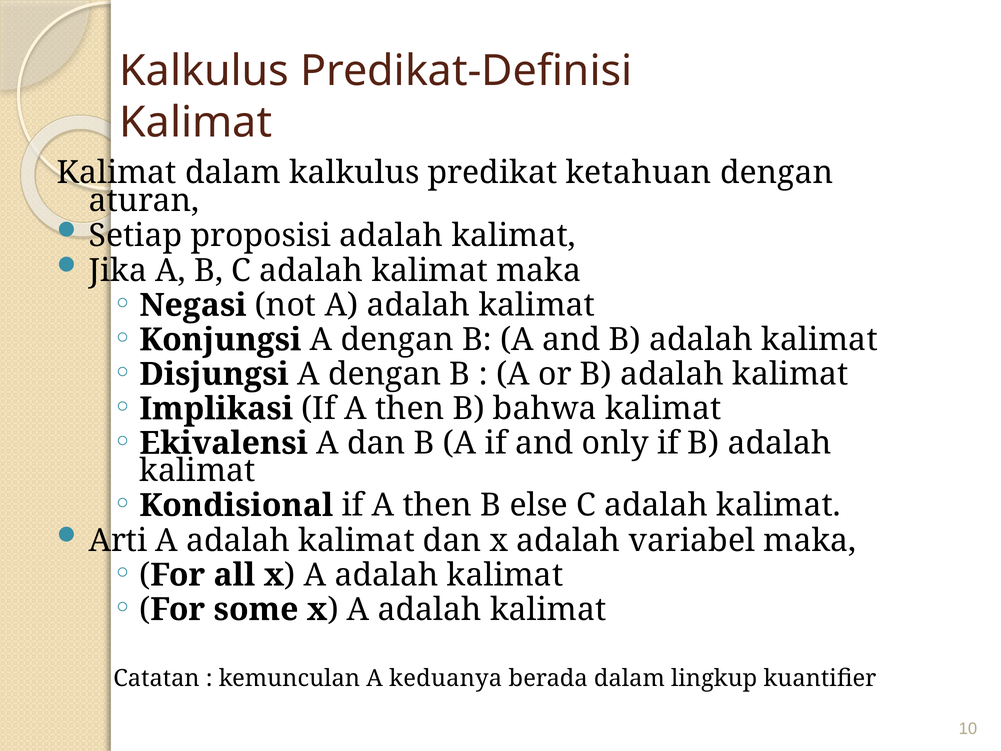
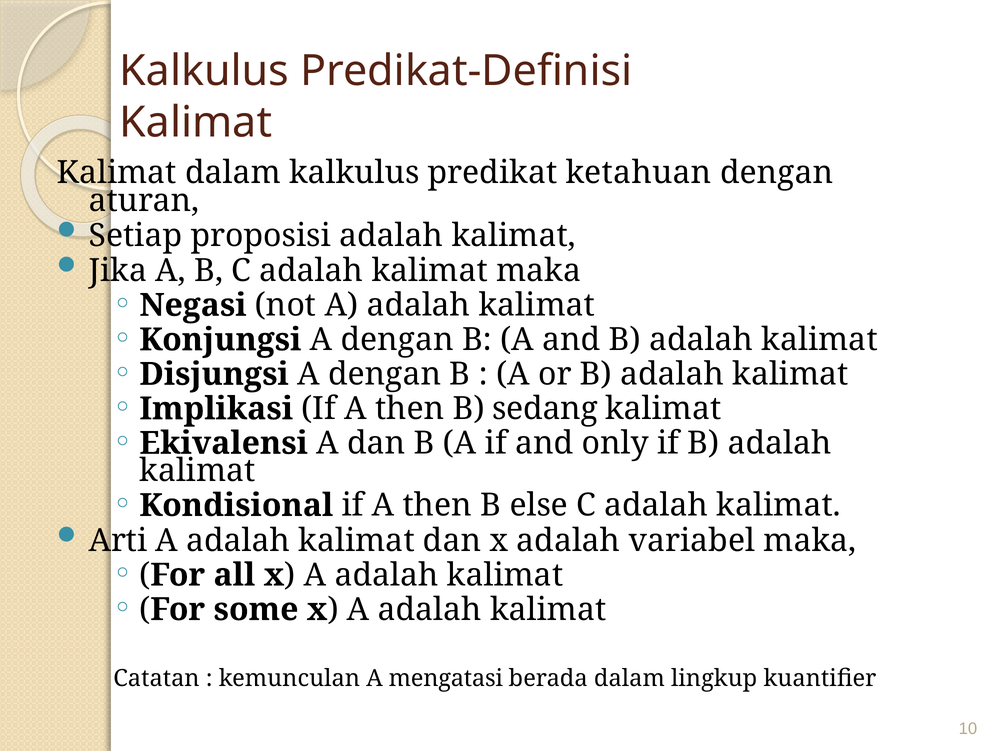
bahwa: bahwa -> sedang (545, 409)
keduanya: keduanya -> mengatasi (446, 678)
